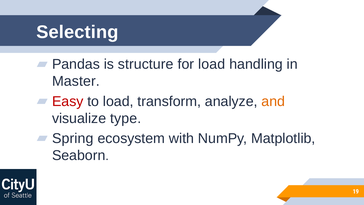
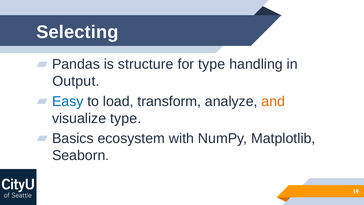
for load: load -> type (212, 64)
Master: Master -> Output (76, 81)
Easy colour: red -> blue (68, 101)
Spring: Spring -> Basics (73, 138)
